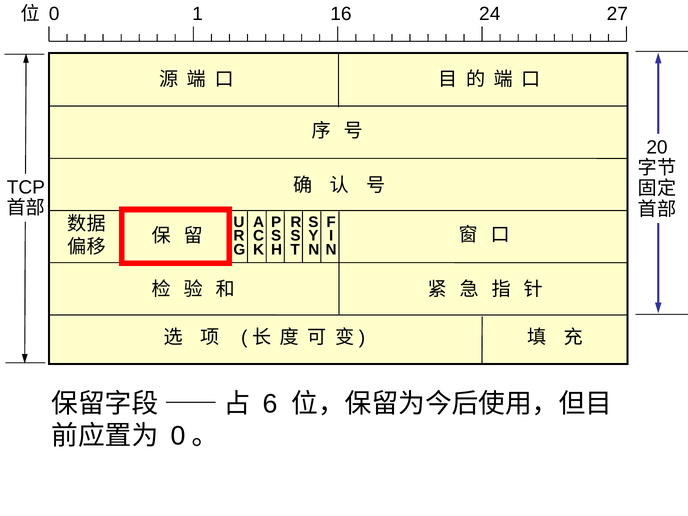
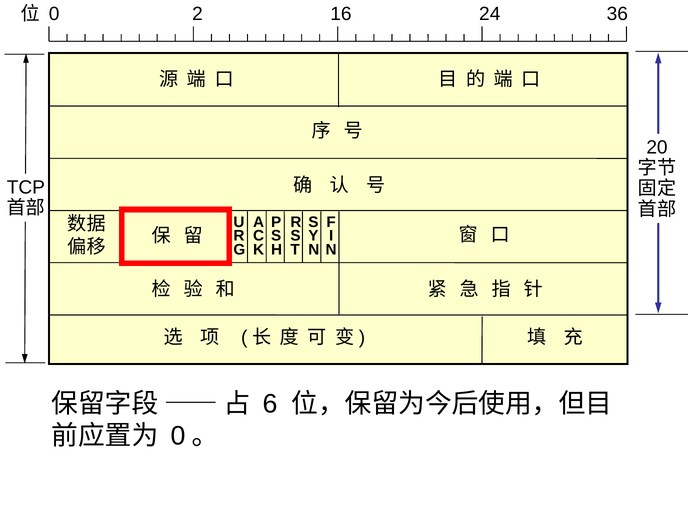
1: 1 -> 2 (197, 14)
27: 27 -> 36 (617, 14)
